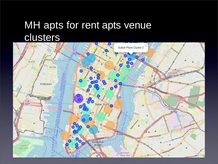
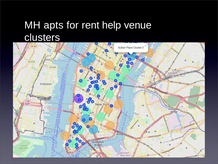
rent apts: apts -> help (112, 25)
